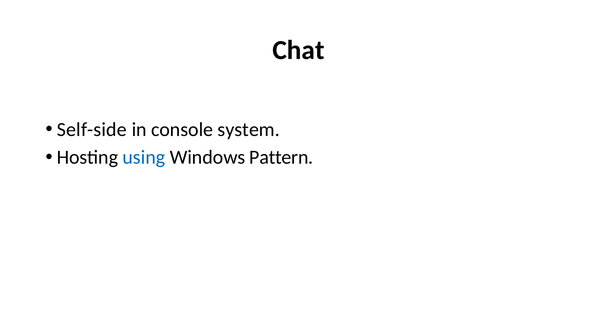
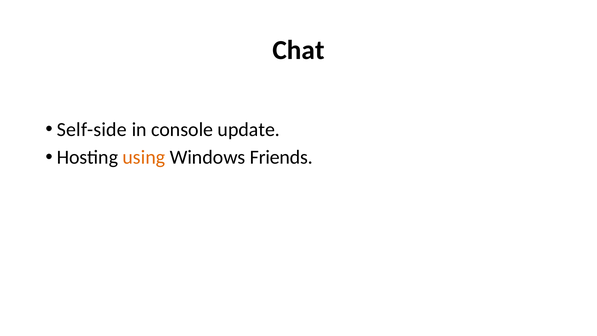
system: system -> update (249, 129)
using colour: blue -> orange (144, 157)
Pattern: Pattern -> Friends (281, 157)
